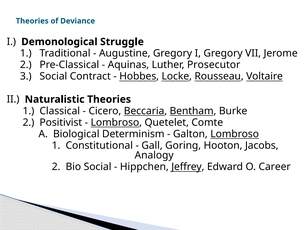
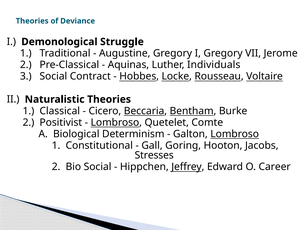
Prosecutor: Prosecutor -> Individuals (214, 65)
Analogy: Analogy -> Stresses (154, 155)
